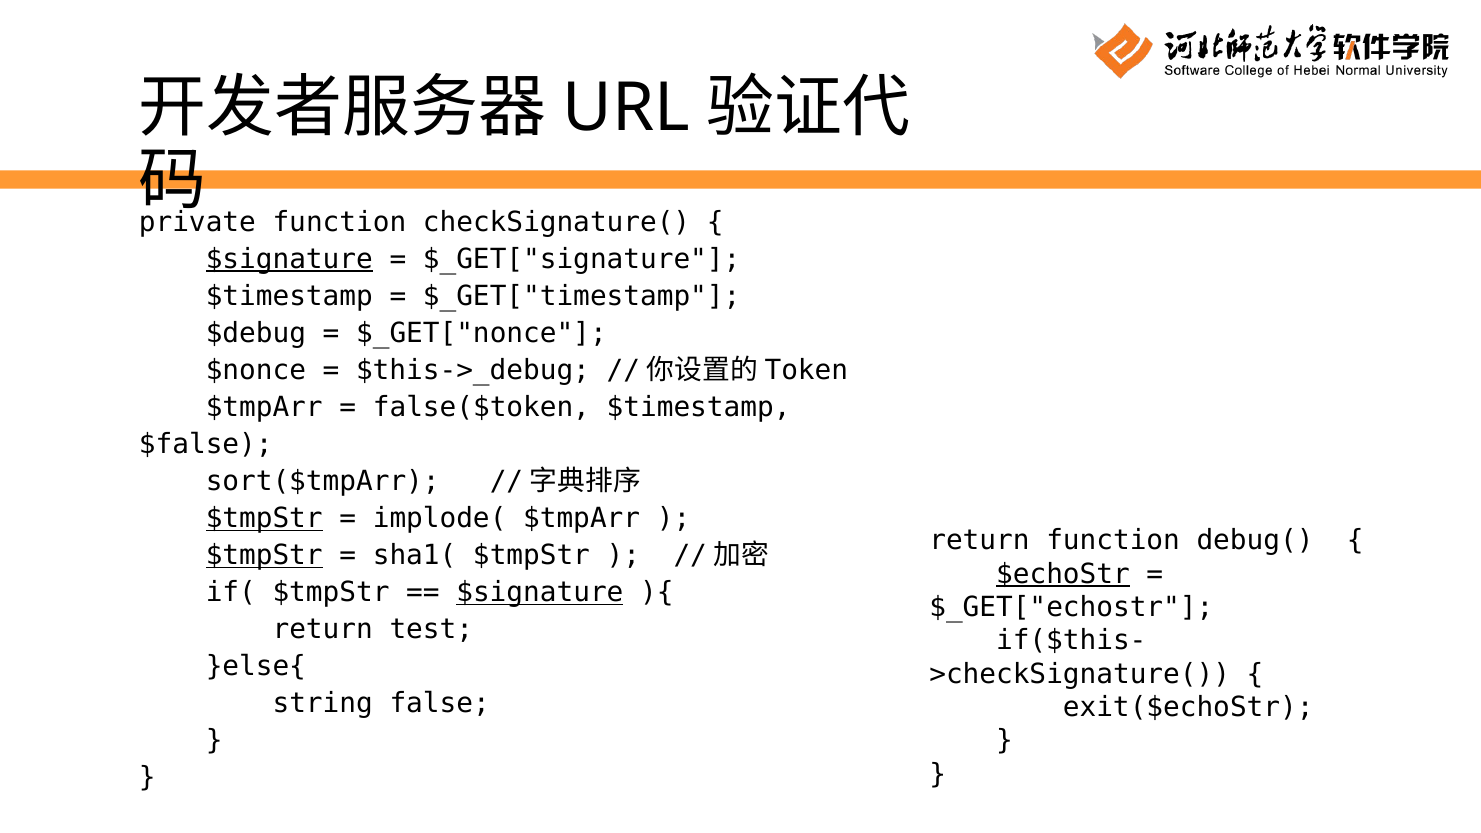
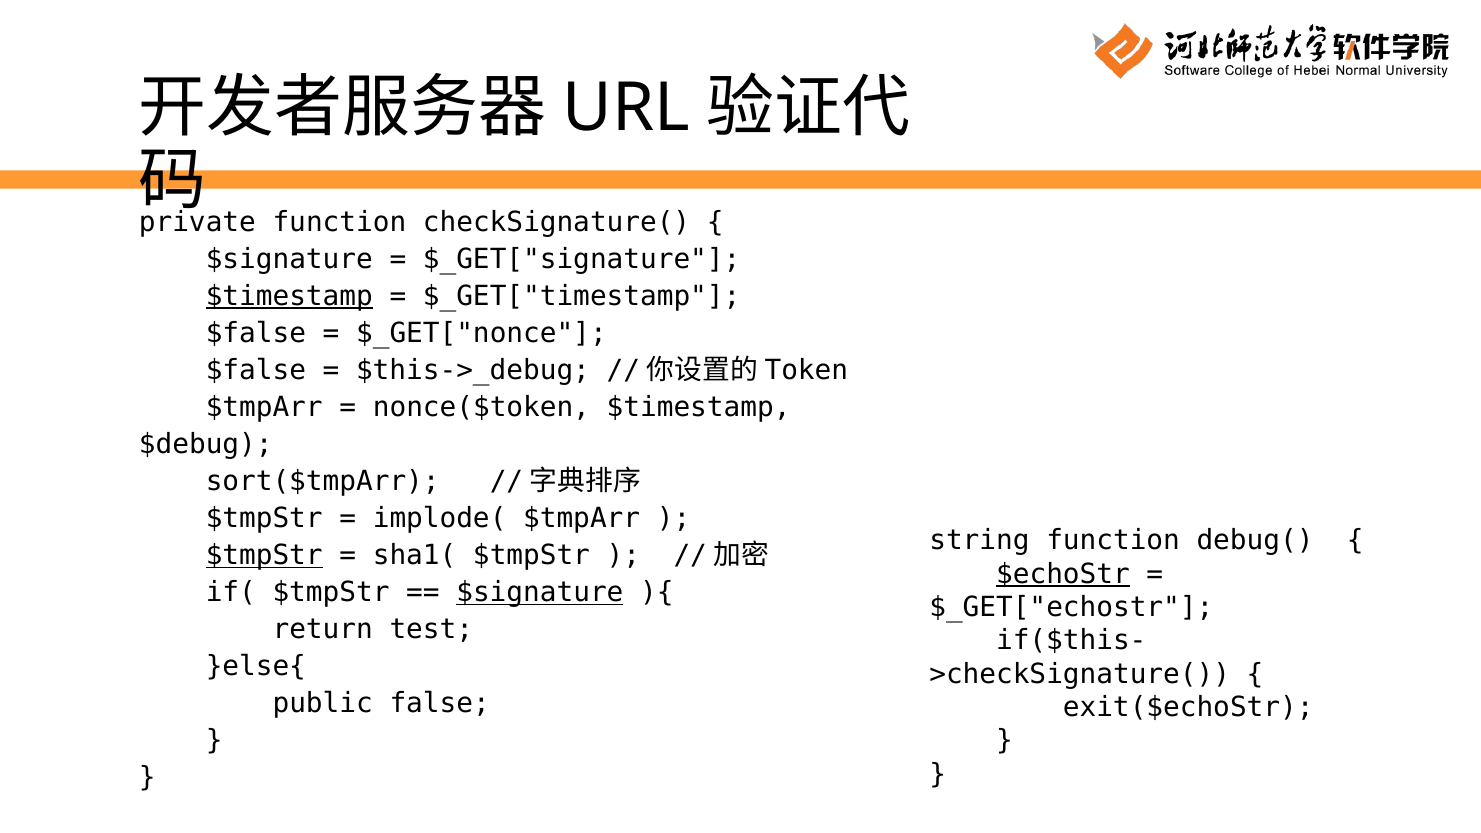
$signature underline: present -> none (289, 259)
$timestamp underline: none -> present (289, 296)
$debug: $debug -> $false (256, 333)
$nonce: $nonce -> $false (256, 370)
false($token: false($token -> nonce($token (481, 407)
$false: $false -> $debug (206, 444)
$tmpStr underline: present -> none (264, 518)
return: return -> string (979, 541)
string: string -> public (323, 704)
